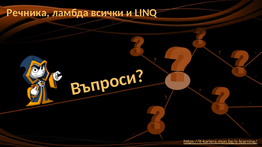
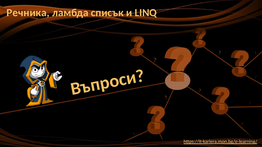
всички: всички -> списък (107, 13)
